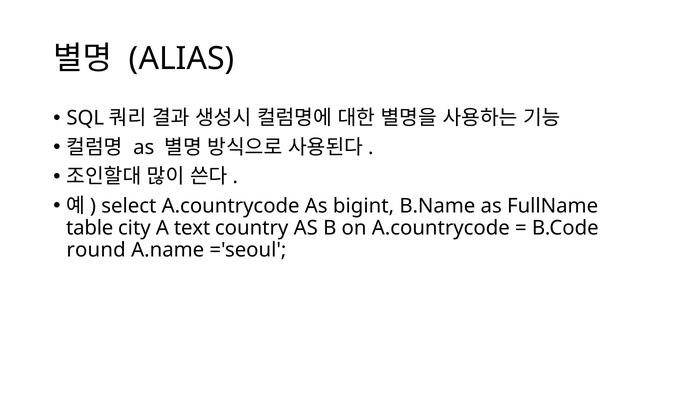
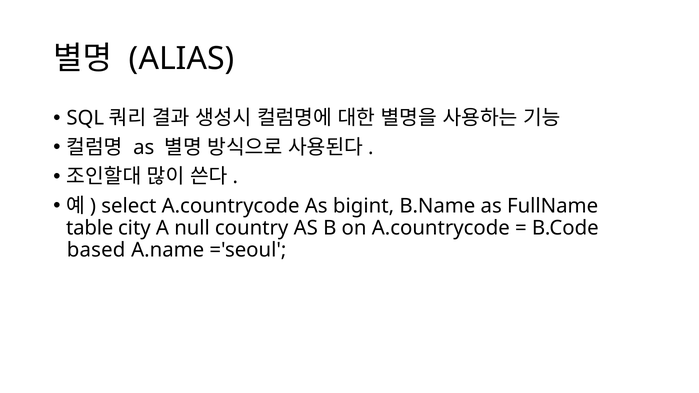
text: text -> null (192, 228)
round: round -> based (96, 250)
